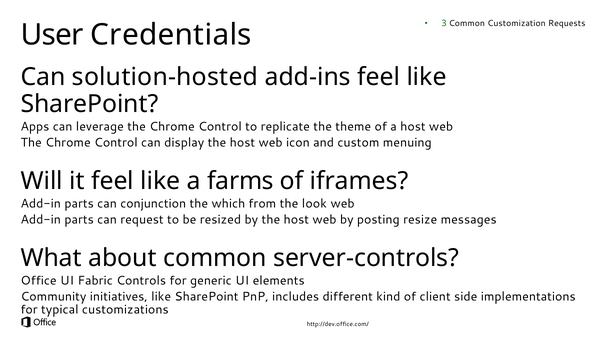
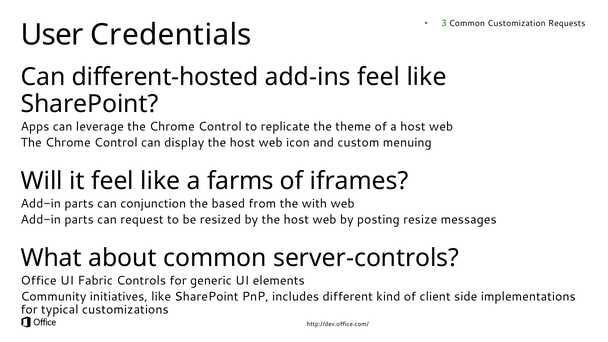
solution-hosted: solution-hosted -> different-hosted (165, 77)
which: which -> based (228, 204)
look: look -> with (314, 204)
